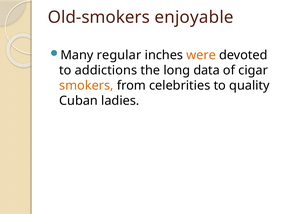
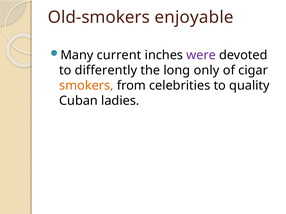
regular: regular -> current (119, 55)
were colour: orange -> purple (201, 55)
addictions: addictions -> differently (106, 70)
data: data -> only (206, 70)
